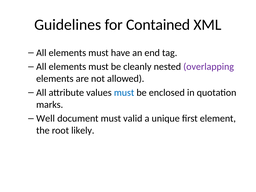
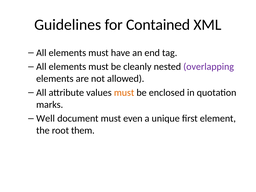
must colour: blue -> orange (124, 93)
valid: valid -> even (133, 119)
likely: likely -> them (83, 130)
